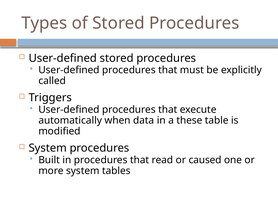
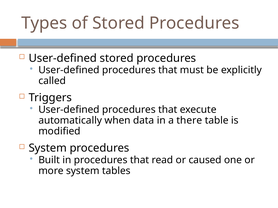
these: these -> there (189, 121)
